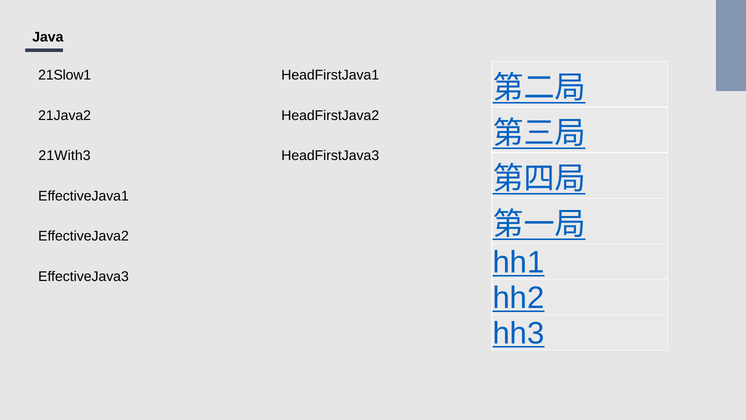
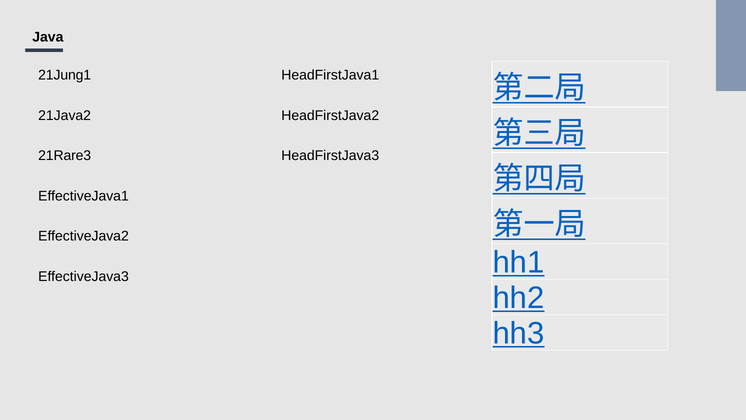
21Slow1: 21Slow1 -> 21Jung1 (65, 75)
21With3: 21With3 -> 21Rare3 (65, 156)
